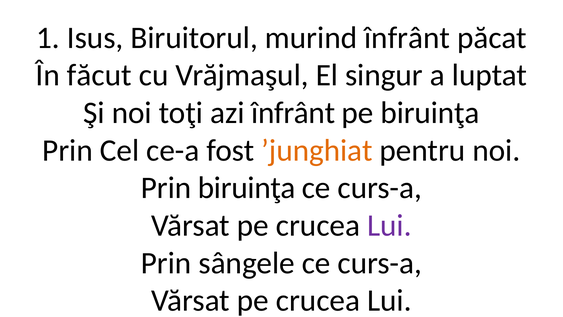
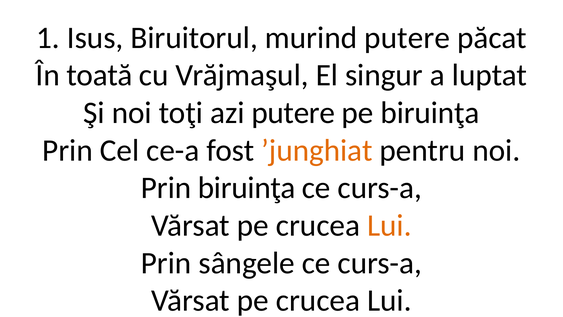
murind înfrânt: înfrânt -> putere (407, 38)
făcut: făcut -> toată (100, 75)
azi înfrânt: înfrânt -> putere (293, 113)
Lui colour: purple -> orange (389, 225)
